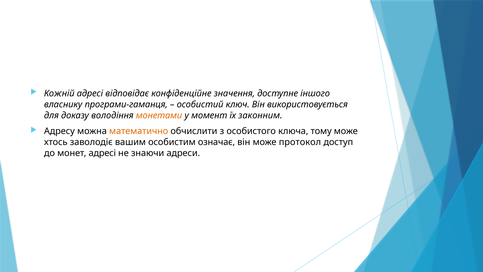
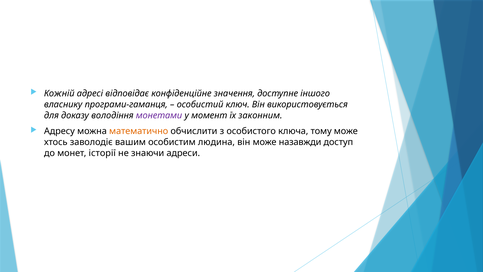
монетами colour: orange -> purple (159, 115)
означає: означає -> людина (216, 142)
протокол: протокол -> назавжди (300, 142)
монет адресі: адресі -> історії (102, 153)
